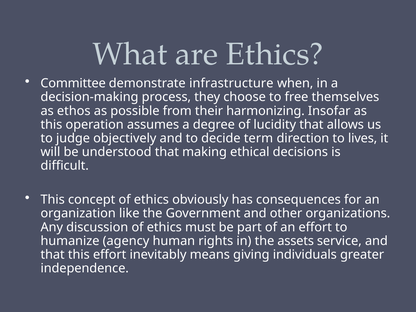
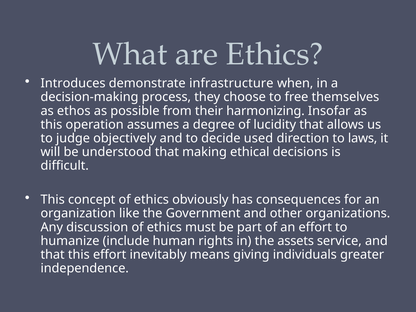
Committee: Committee -> Introduces (73, 83)
term: term -> used (258, 138)
lives: lives -> laws (363, 138)
agency: agency -> include (126, 241)
